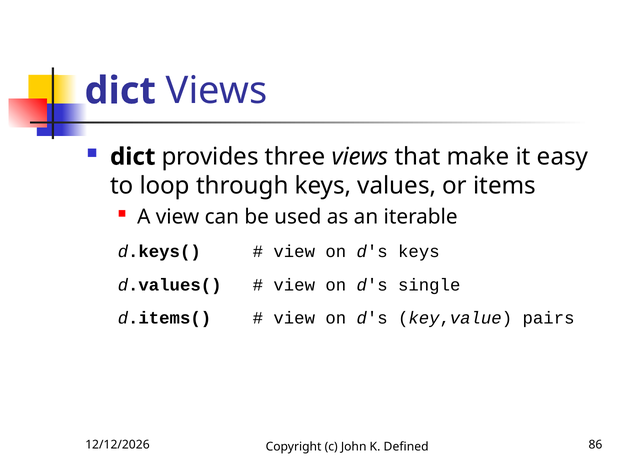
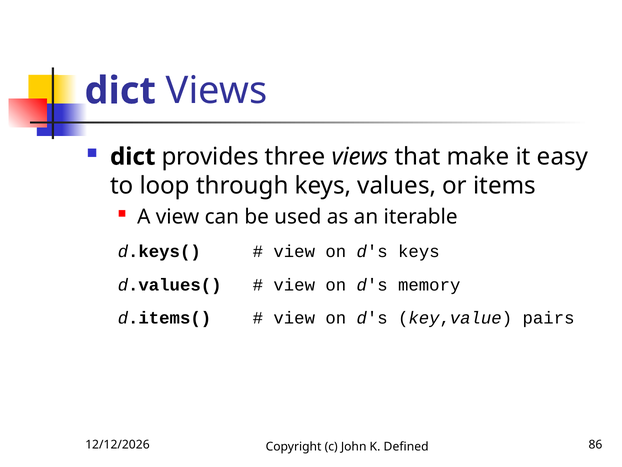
single: single -> memory (429, 285)
